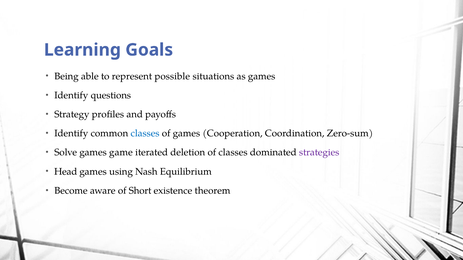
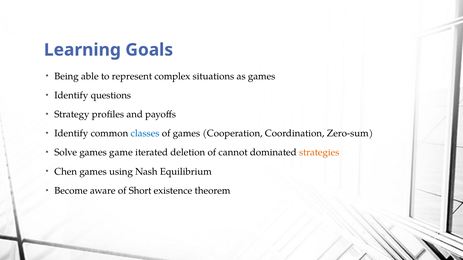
possible: possible -> complex (172, 76)
of classes: classes -> cannot (233, 153)
strategies colour: purple -> orange (319, 153)
Head: Head -> Chen (66, 172)
